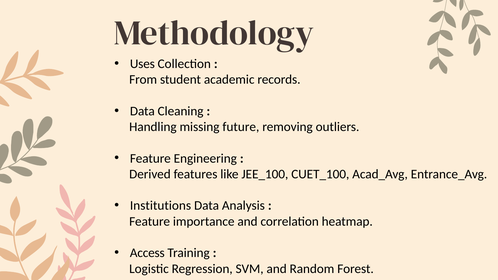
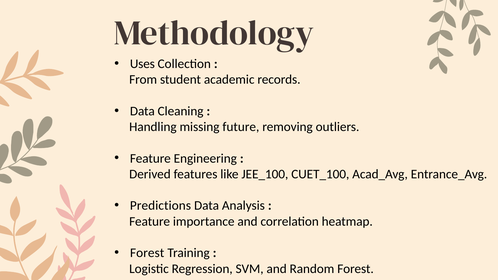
Institutions: Institutions -> Predictions (160, 206)
Access: Access -> Forest (147, 253)
